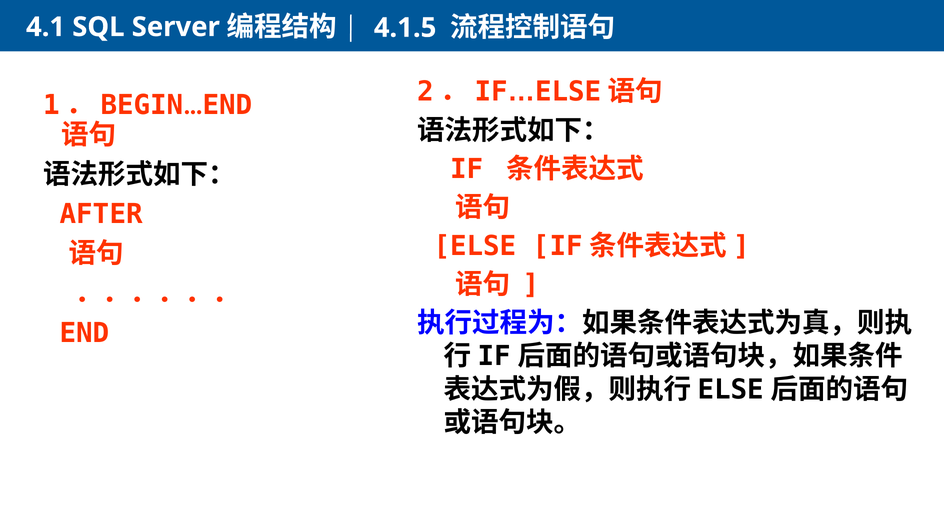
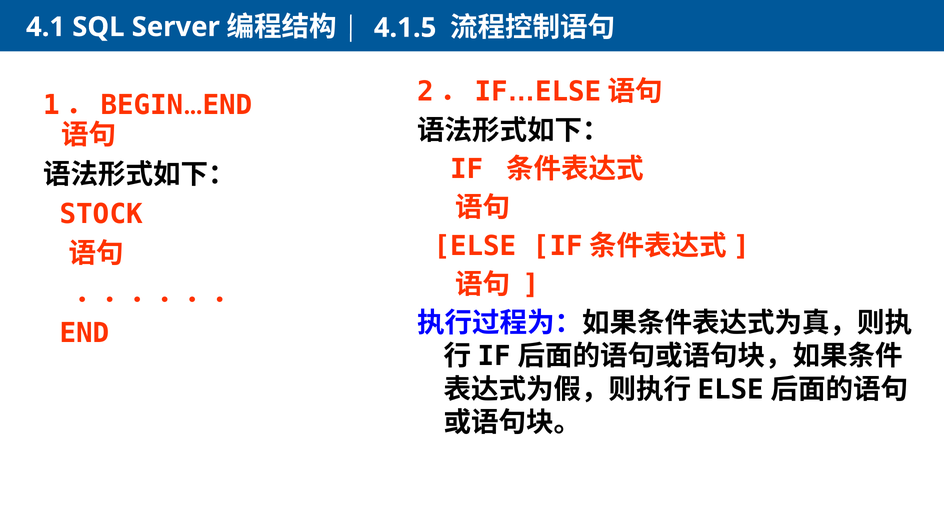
AFTER: AFTER -> STOCK (101, 214)
